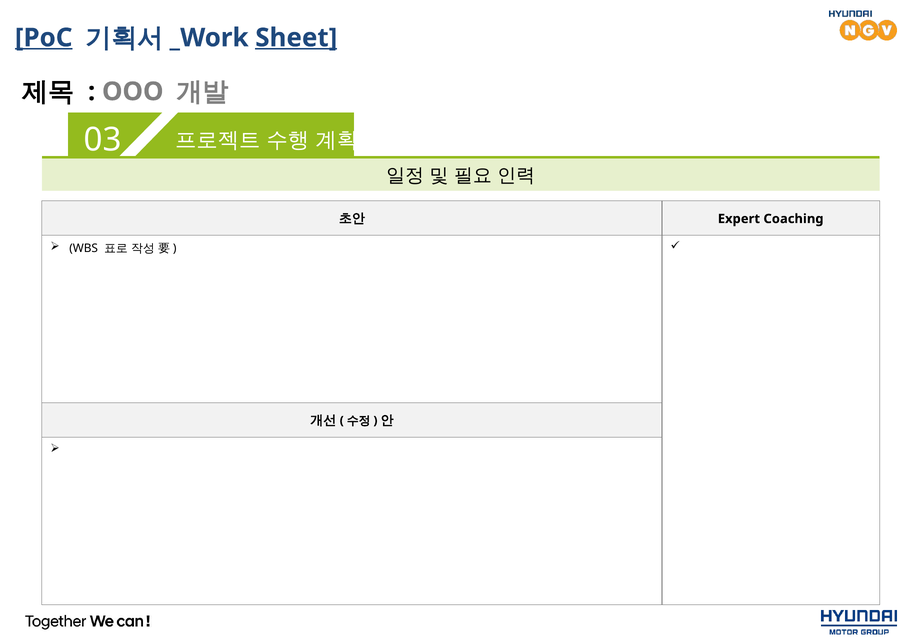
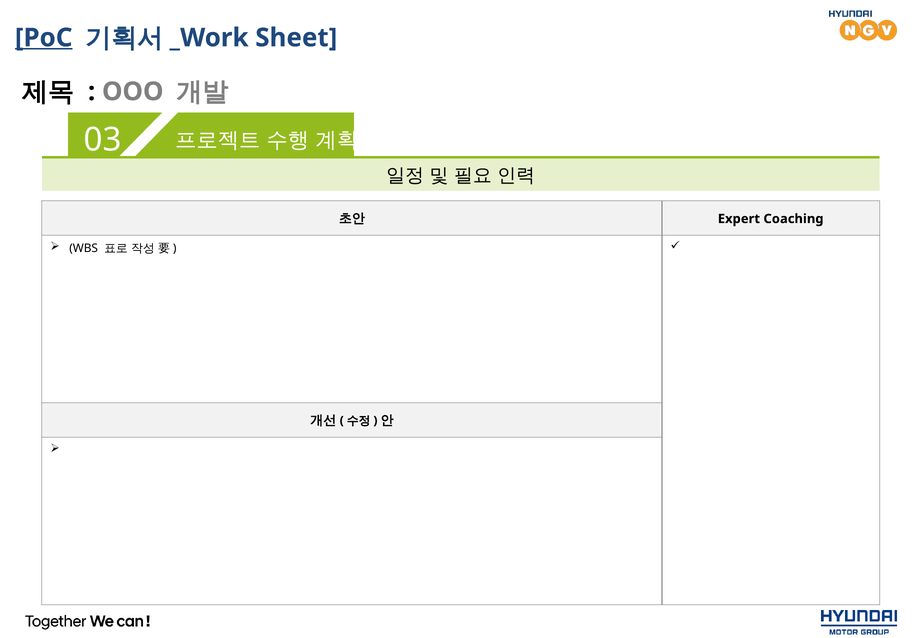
Sheet underline: present -> none (296, 38)
